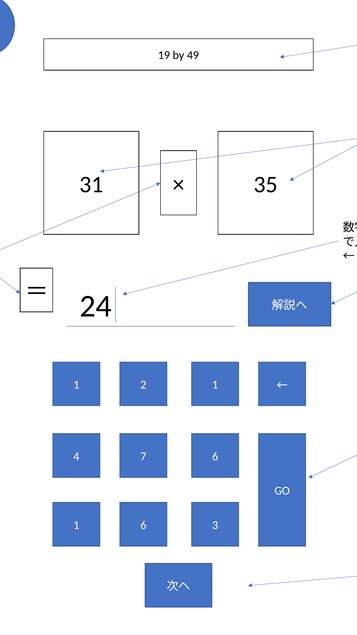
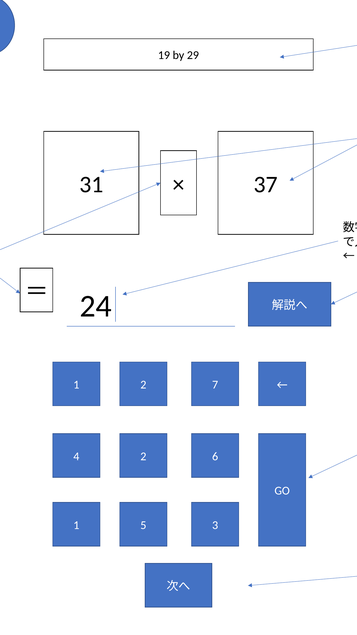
49: 49 -> 29 (193, 55)
35: 35 -> 37 (266, 184)
2 1: 1 -> 7 (215, 385)
4 7: 7 -> 2 (143, 456)
1 6: 6 -> 5 (143, 525)
